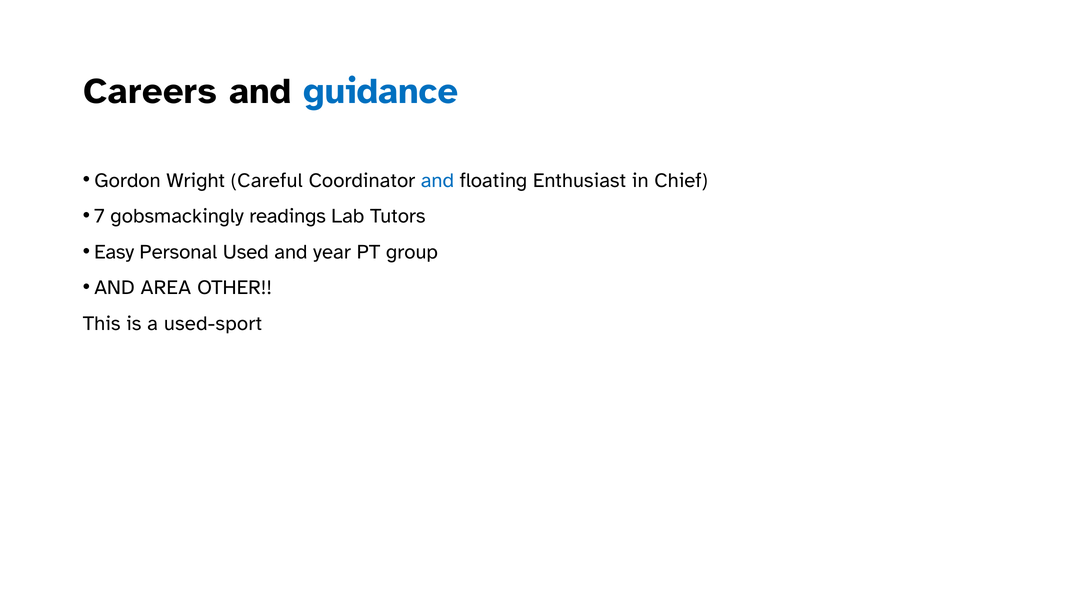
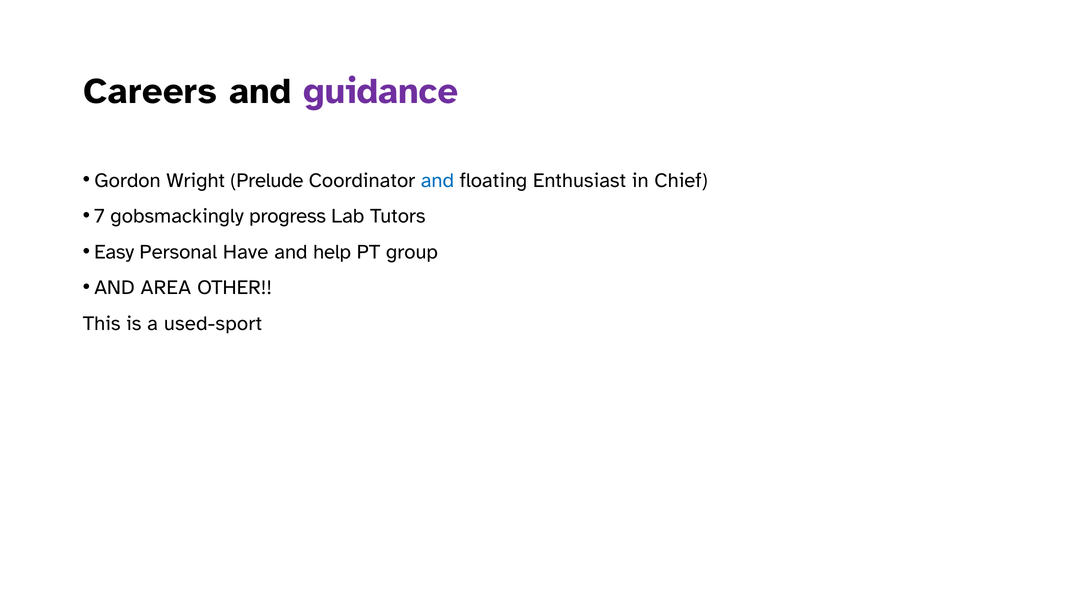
guidance colour: blue -> purple (381, 91)
Careful: Careful -> Prelude (267, 180)
readings: readings -> progress (288, 216)
Used: Used -> Have (246, 252)
year: year -> help (332, 252)
